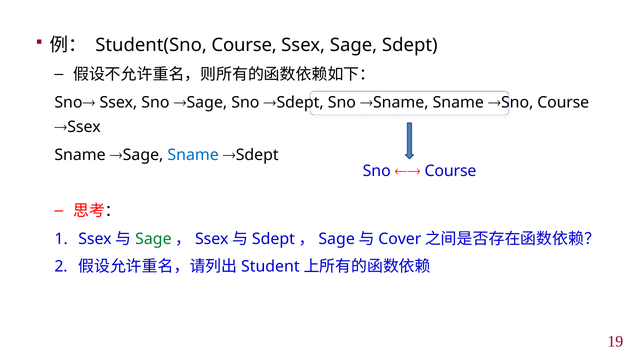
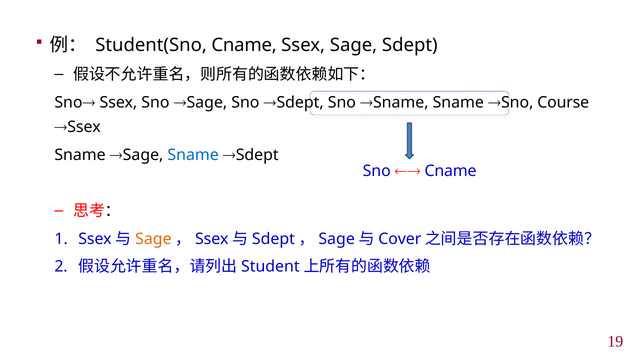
Student(Sno Course: Course -> Cname (244, 45)
Course: Course -> Cname (451, 171)
Sage colour: green -> orange (153, 239)
